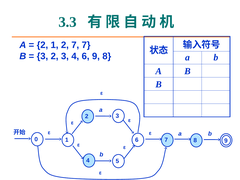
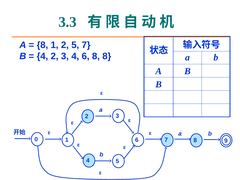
2: 2 -> 8 (42, 45)
2 7: 7 -> 5 (75, 45)
3: 3 -> 4 (42, 56)
6 9: 9 -> 8 (96, 56)
